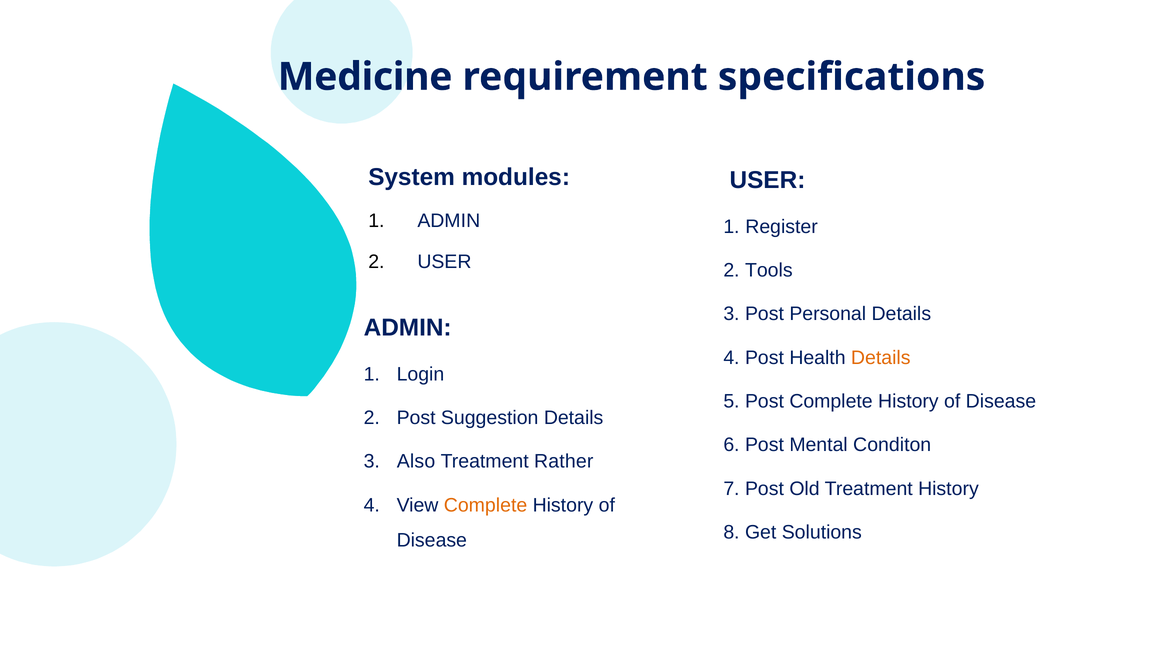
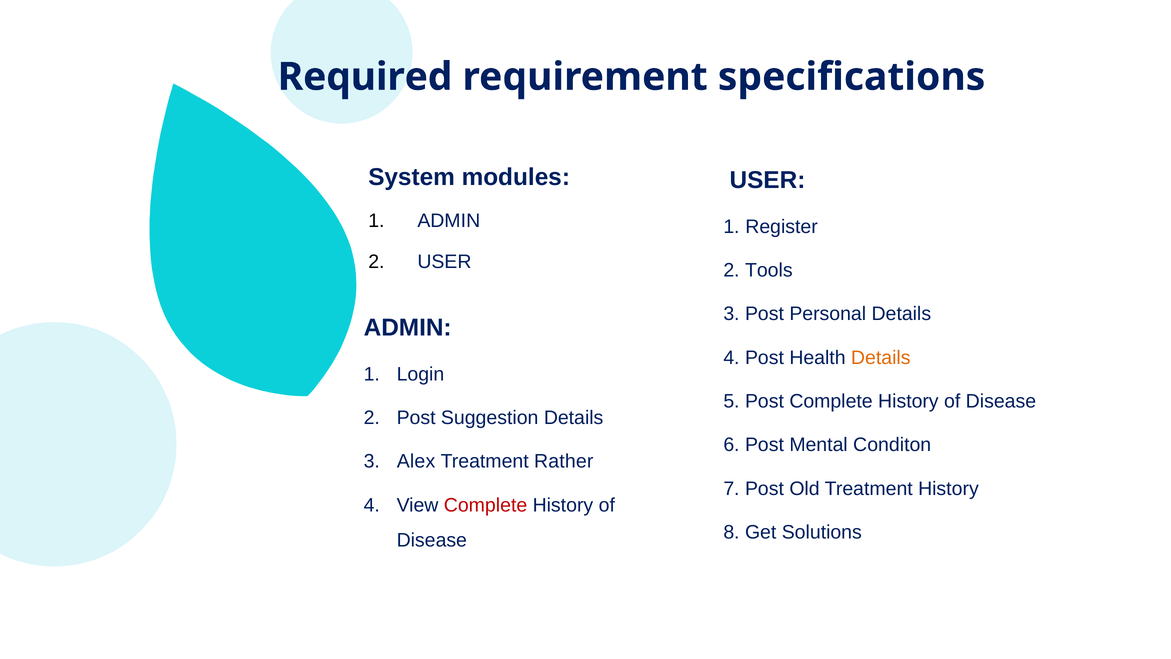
Medicine: Medicine -> Required (365, 77)
Also: Also -> Alex (416, 461)
Complete colour: orange -> red (486, 505)
